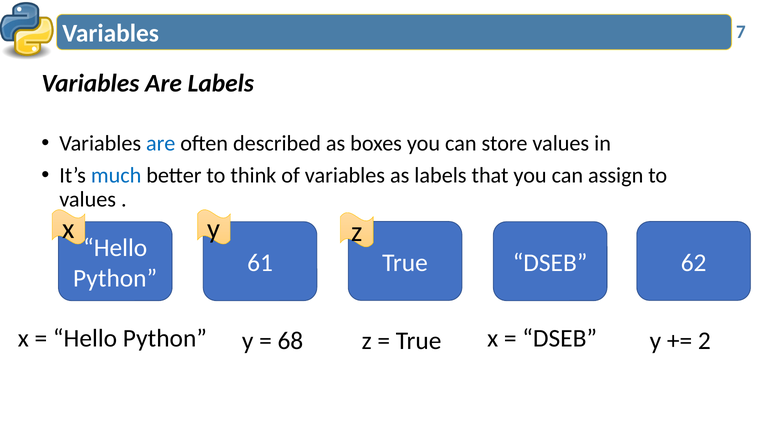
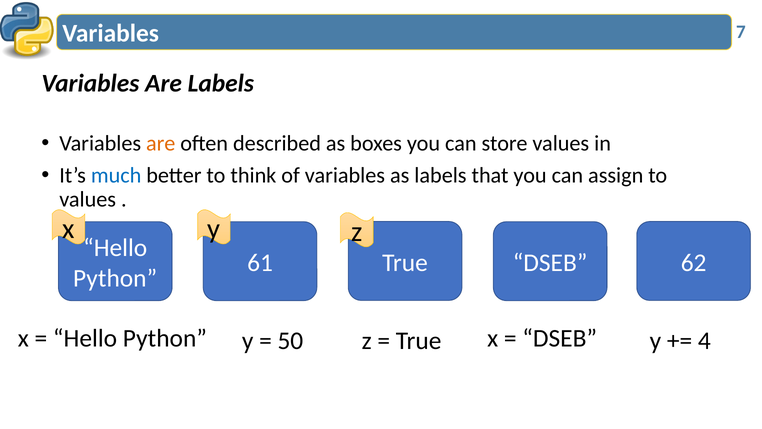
are colour: blue -> orange (161, 143)
68: 68 -> 50 (290, 341)
2: 2 -> 4 (704, 341)
